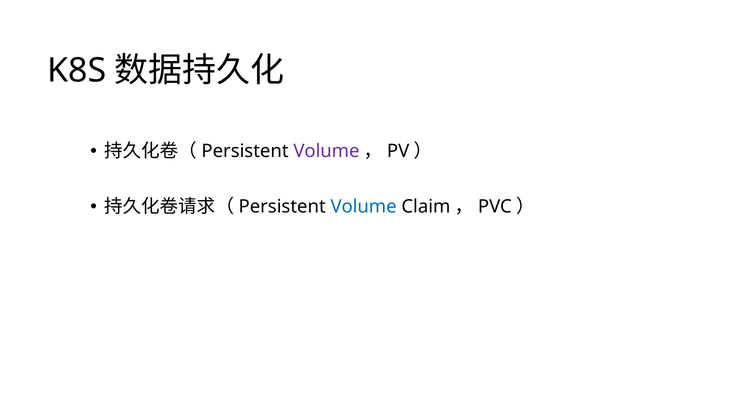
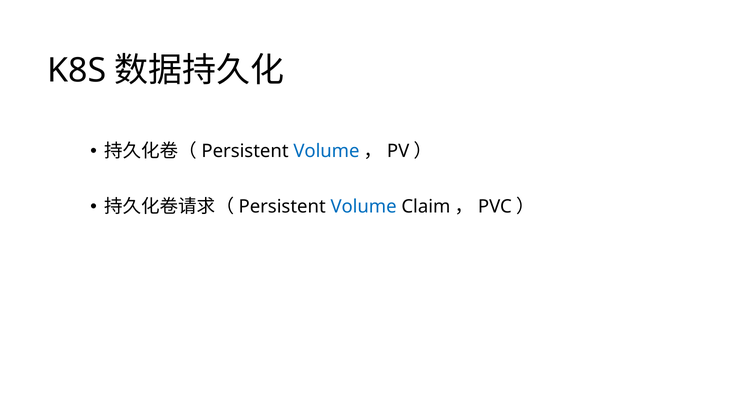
Volume colour: purple -> blue (326, 151)
